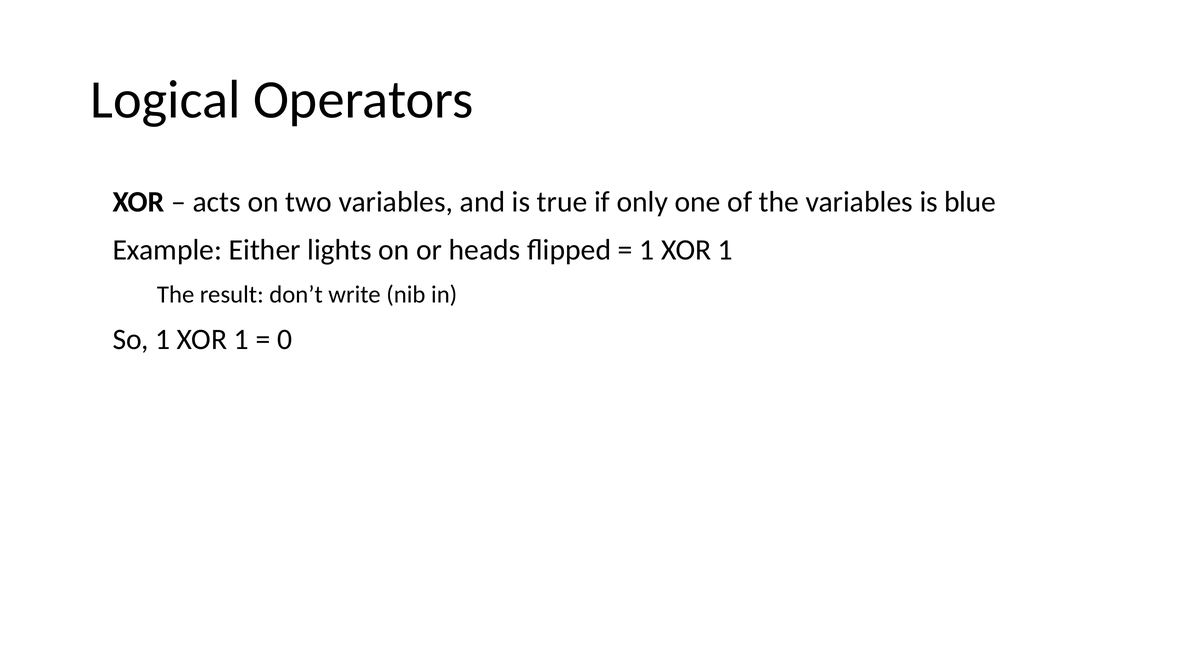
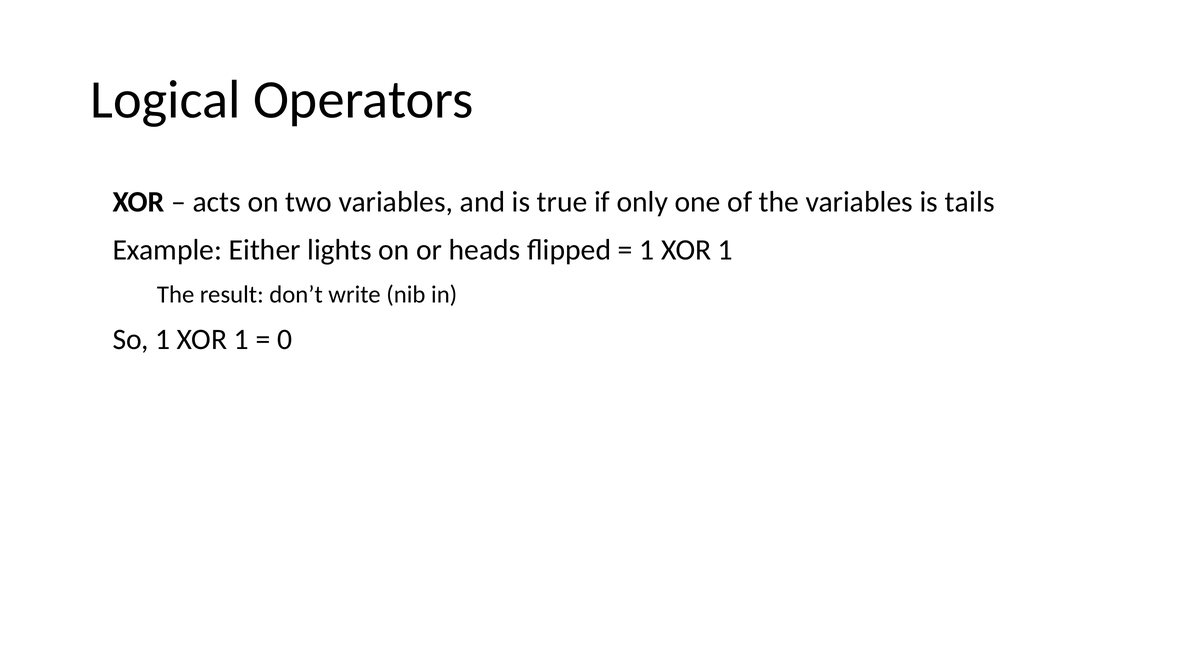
blue: blue -> tails (970, 202)
